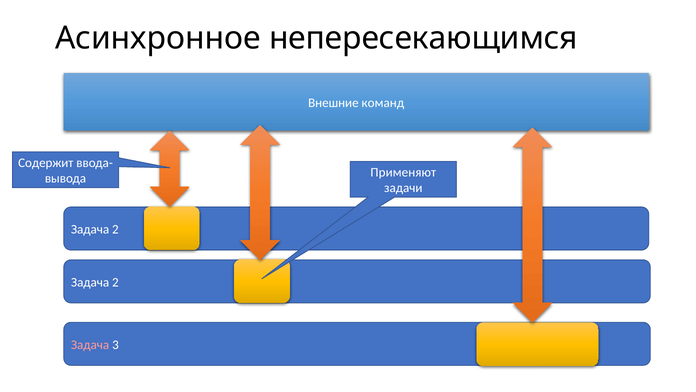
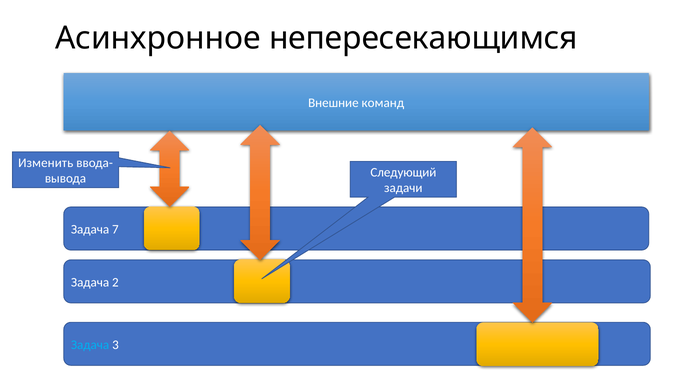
Содержит: Содержит -> Изменить (46, 163)
Применяют: Применяют -> Следующий (403, 172)
2: 2 -> 7 (115, 229)
Задача colour: pink -> light blue (90, 344)
